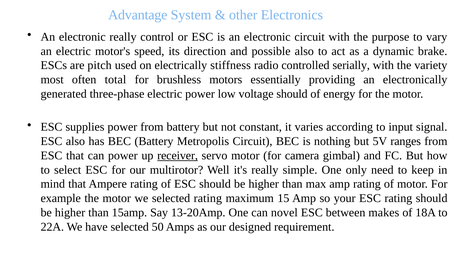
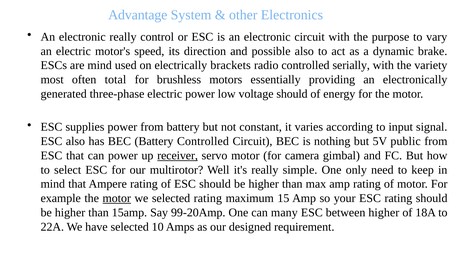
are pitch: pitch -> mind (100, 65)
stiffness: stiffness -> brackets (231, 65)
Battery Metropolis: Metropolis -> Controlled (203, 141)
ranges: ranges -> public (406, 141)
motor underline: none -> present (117, 198)
13-20Amp: 13-20Amp -> 99-20Amp (198, 213)
novel: novel -> many (284, 213)
between makes: makes -> higher (384, 213)
50: 50 -> 10 (158, 227)
